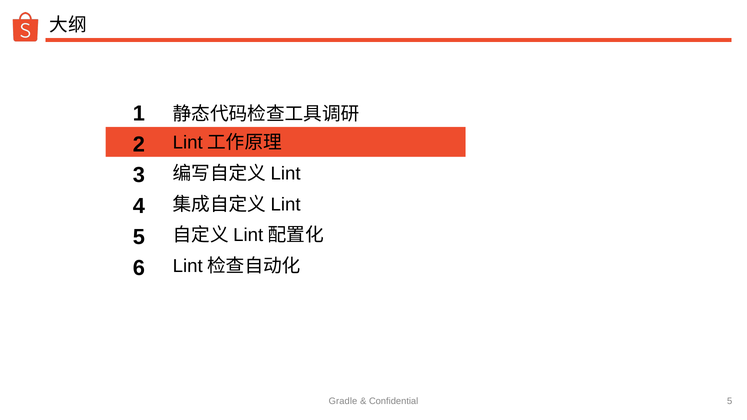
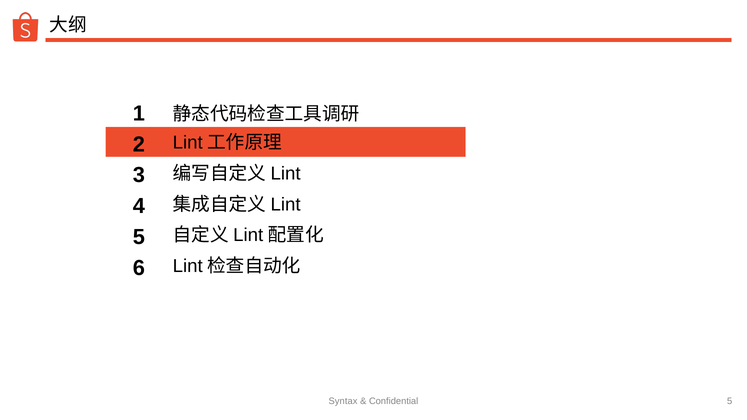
Gradle: Gradle -> Syntax (343, 401)
